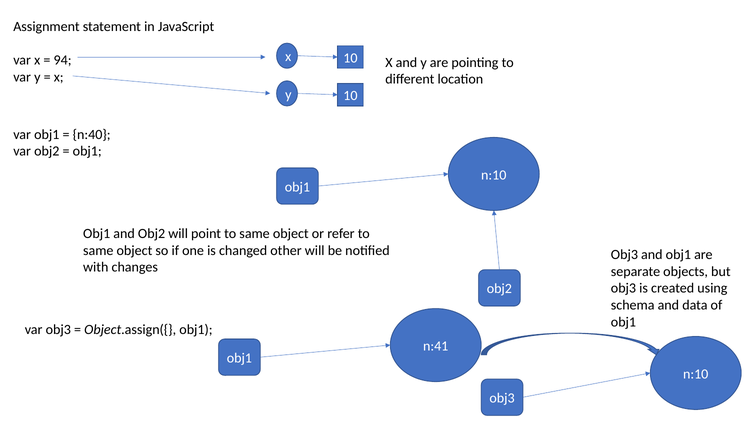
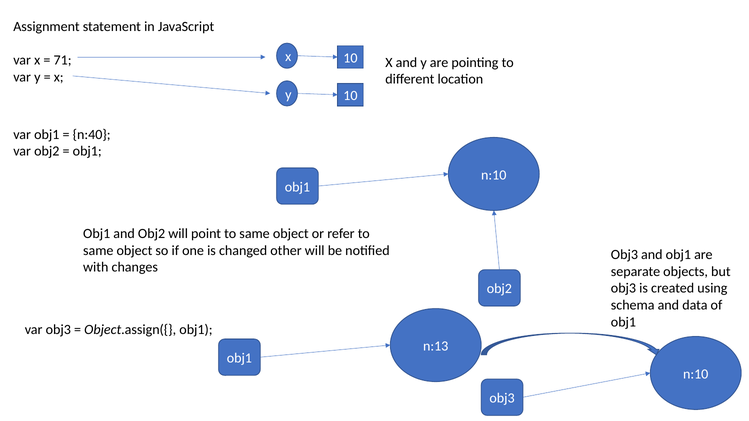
94: 94 -> 71 (63, 60)
n:41: n:41 -> n:13 (436, 346)
